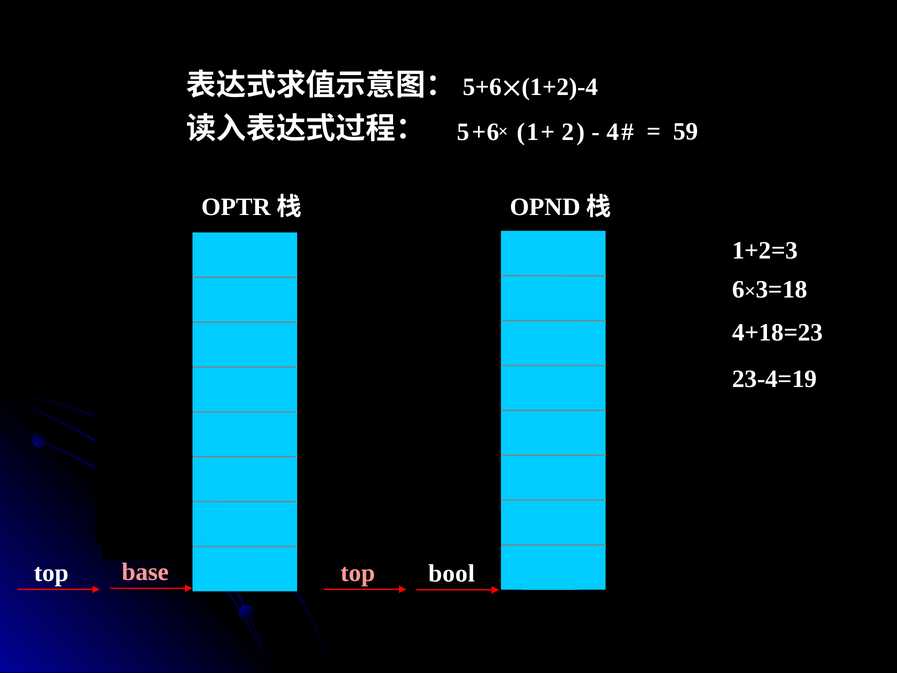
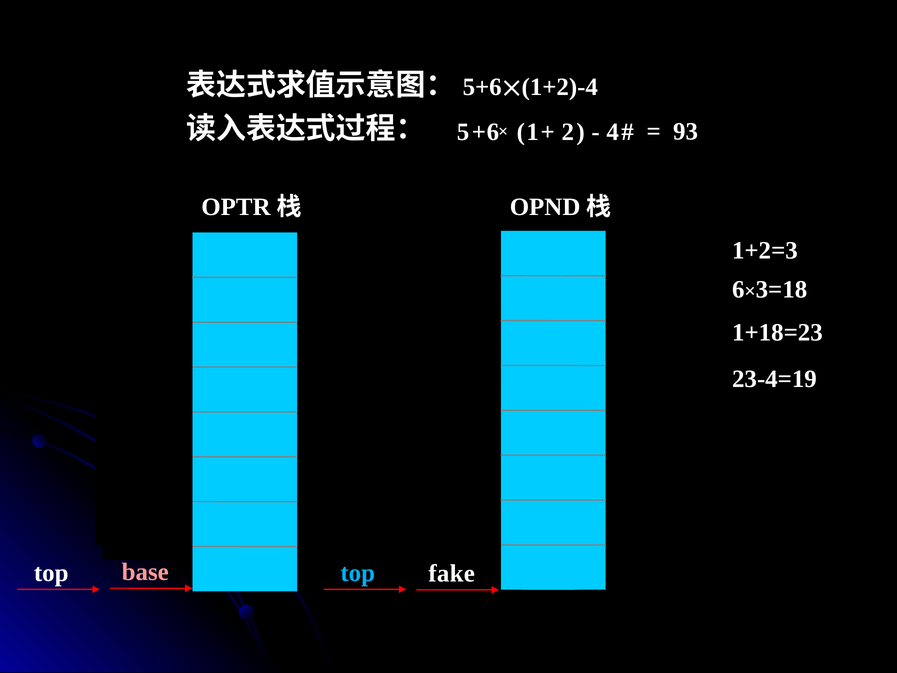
59: 59 -> 93 (686, 132)
4+18=23: 4+18=23 -> 1+18=23 (777, 333)
top colour: pink -> light blue (358, 573)
bool: bool -> fake (452, 573)
